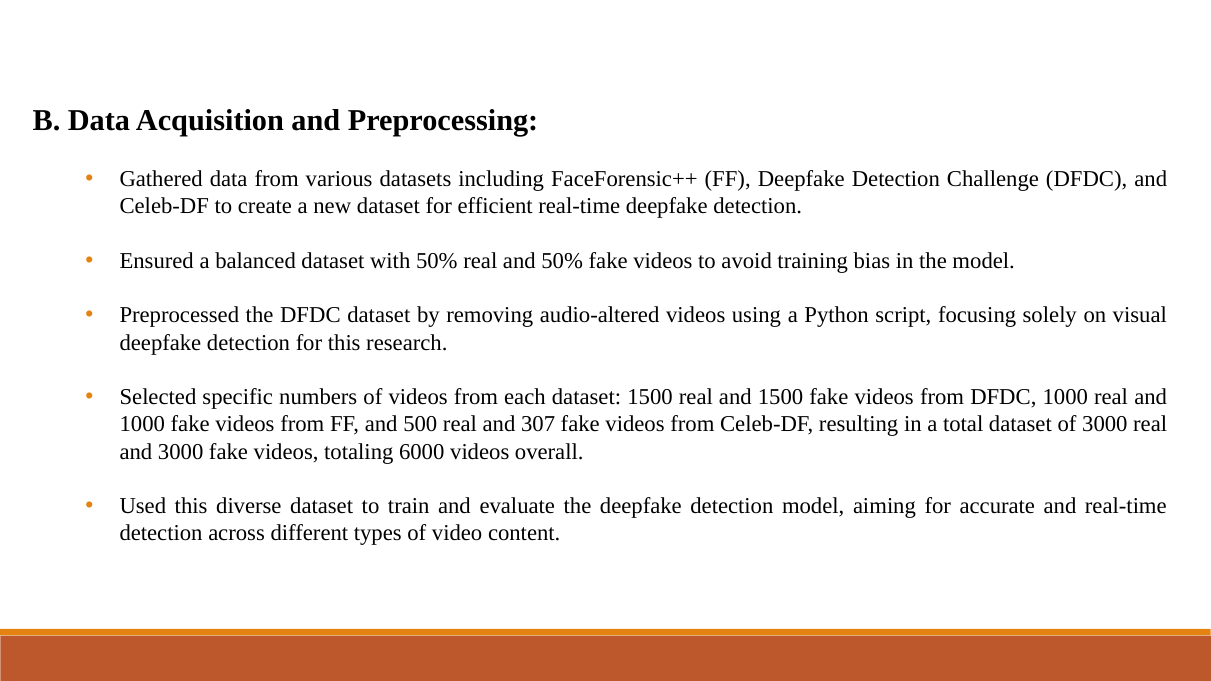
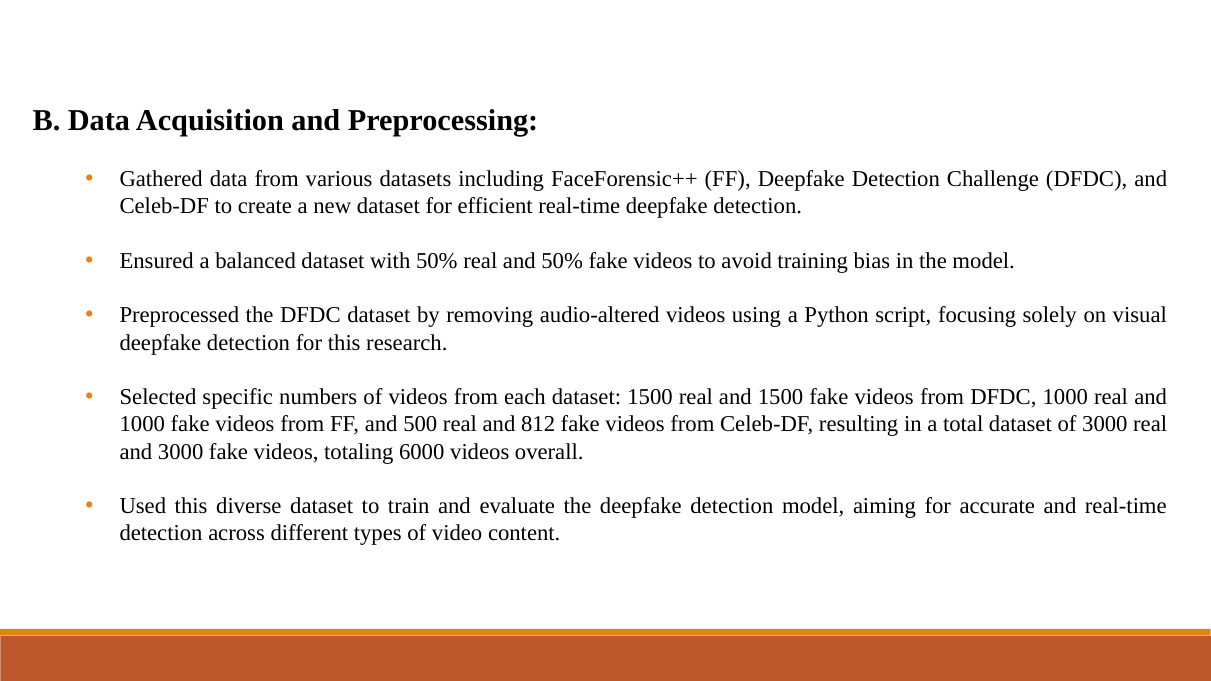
307: 307 -> 812 (538, 424)
